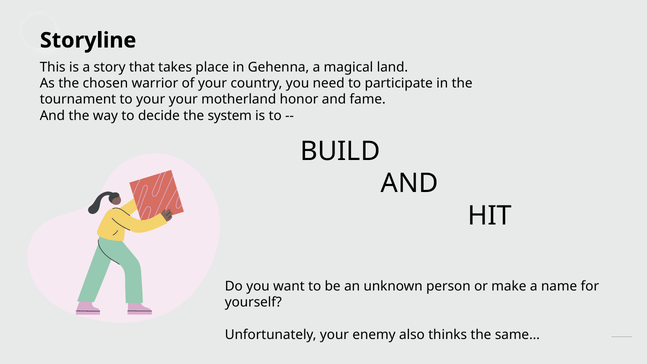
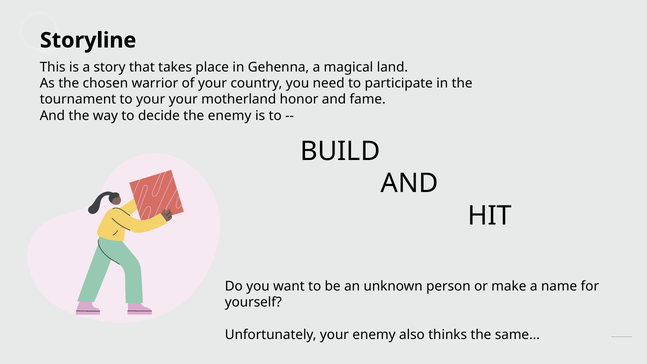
the system: system -> enemy (230, 116)
